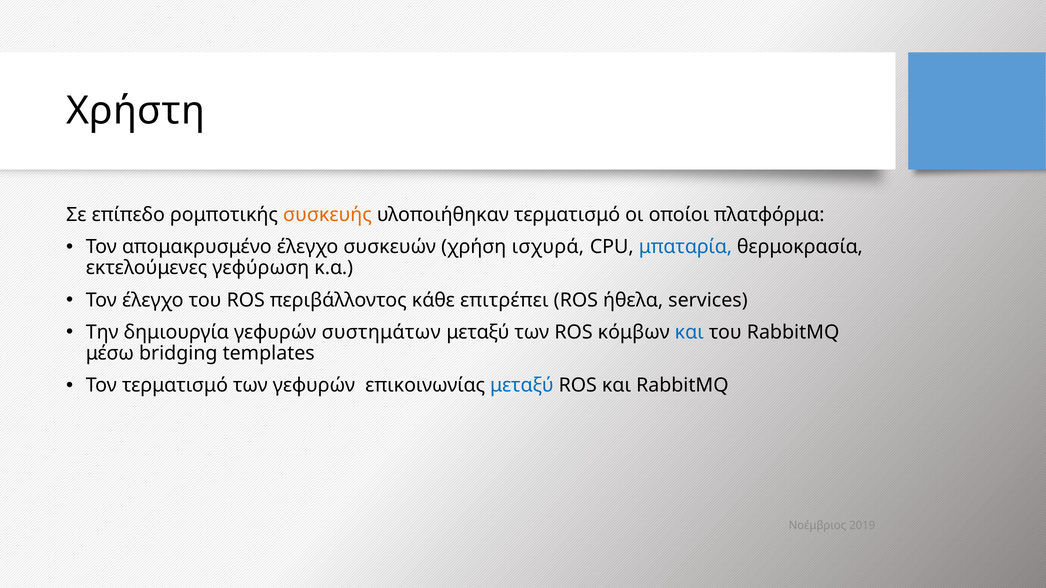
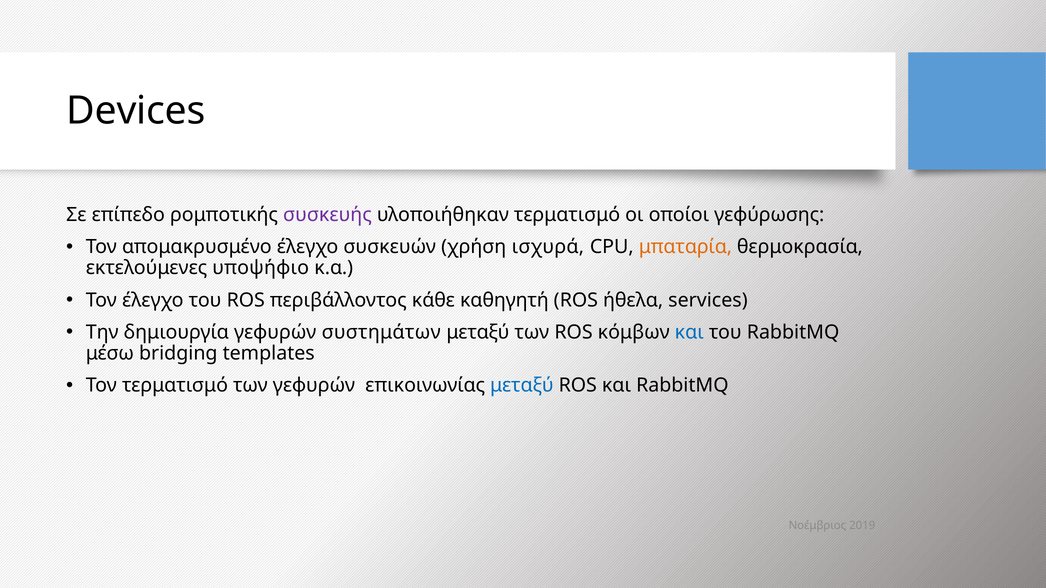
Χρήστη: Χρήστη -> Devices (136, 111)
συσκευής colour: orange -> purple (327, 215)
πλατφόρμα: πλατφόρμα -> γεφύρωσης (769, 215)
μπαταρία colour: blue -> orange (685, 247)
γεφύρωση: γεφύρωση -> υποψήφιο (261, 268)
επιτρέπει: επιτρέπει -> καθηγητή (504, 300)
